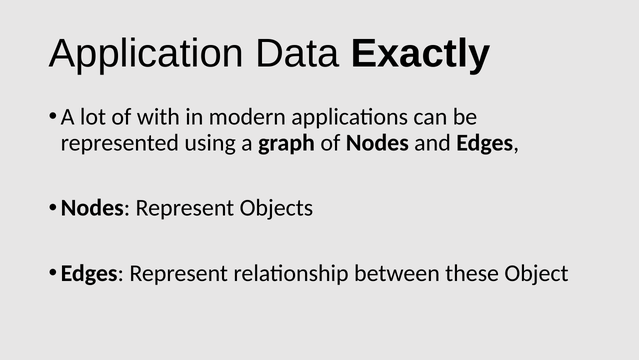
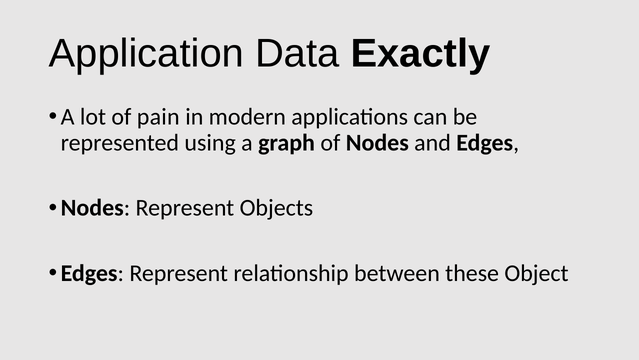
with: with -> pain (158, 117)
